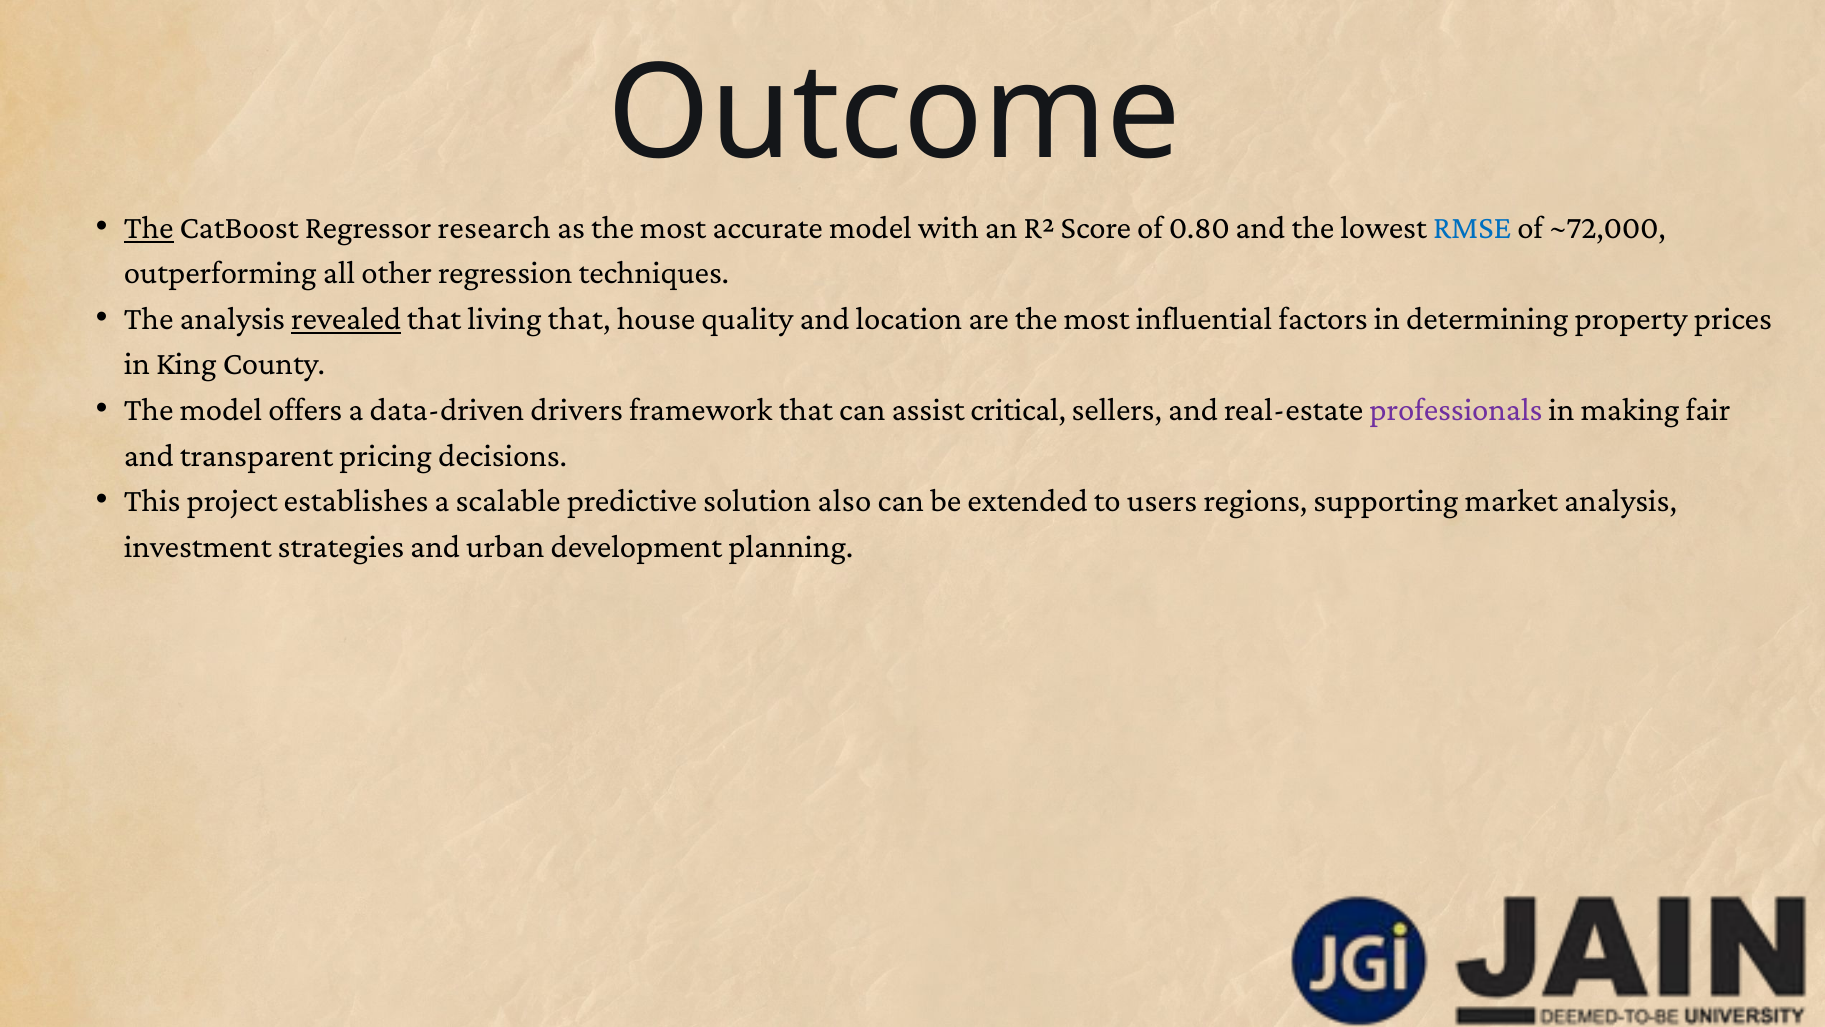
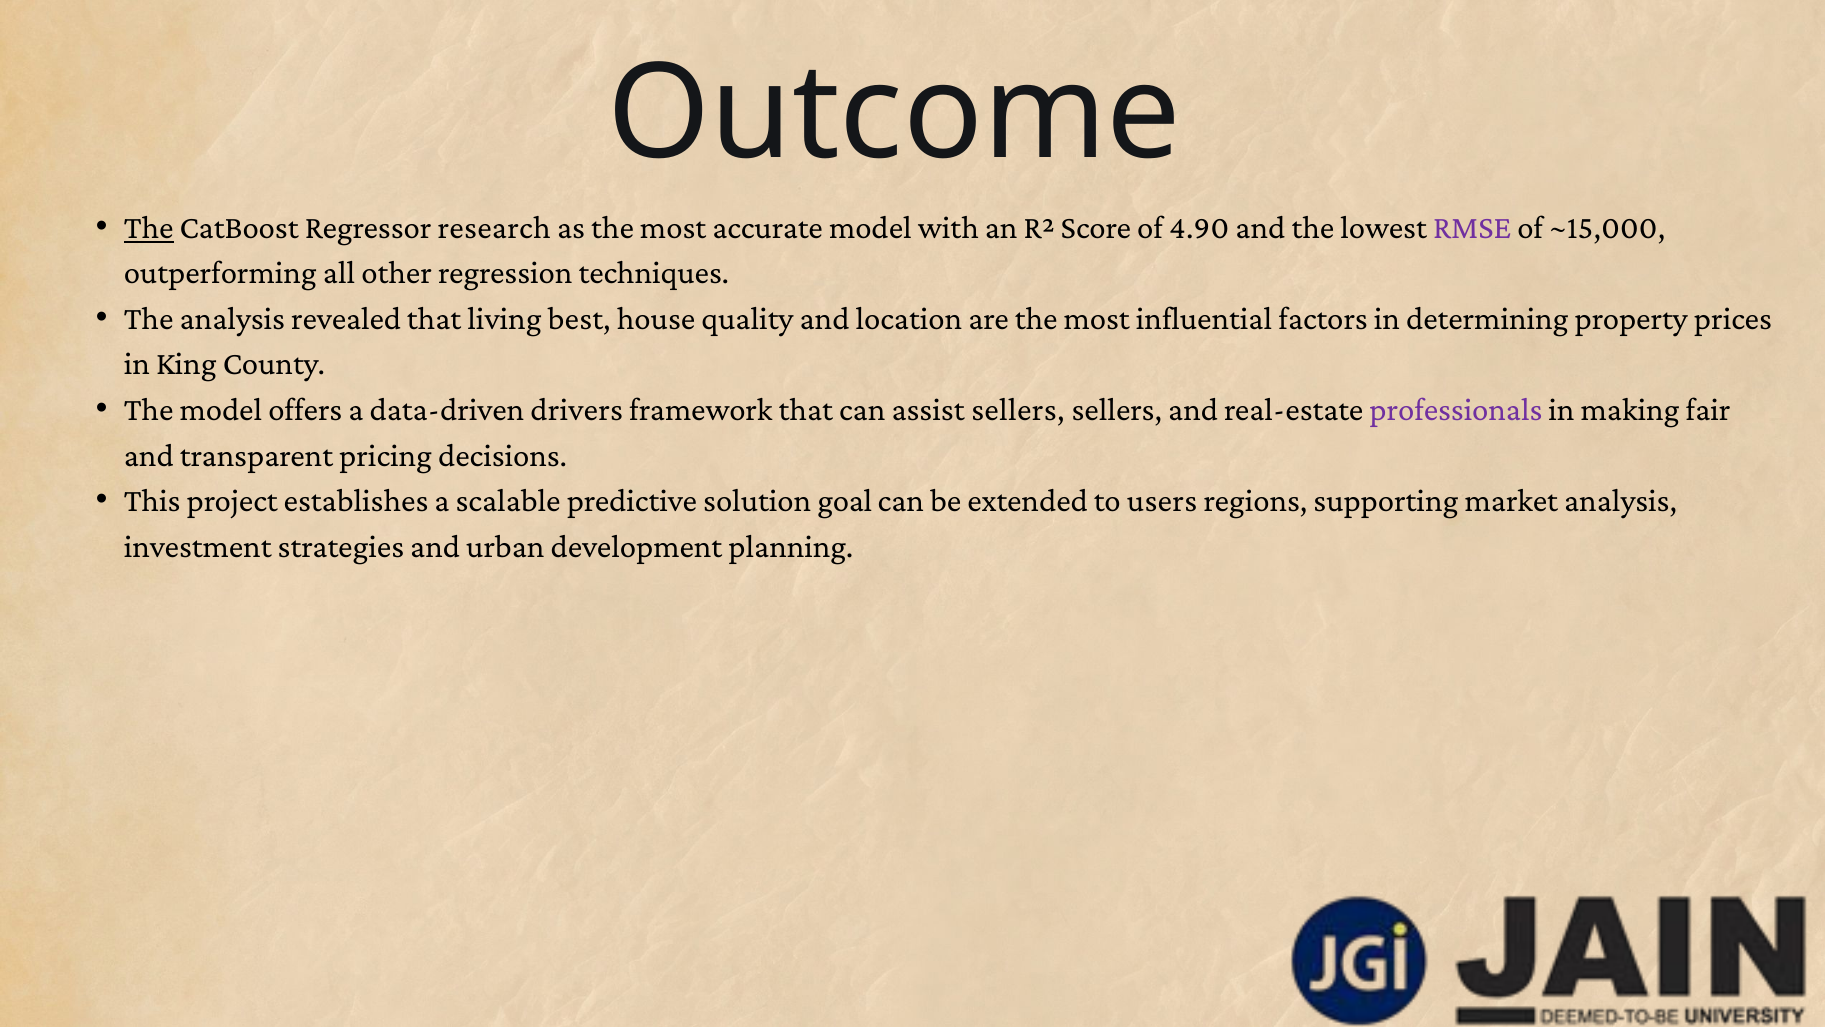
0.80: 0.80 -> 4.90 (1199, 227)
RMSE colour: blue -> purple (1472, 227)
~72,000: ~72,000 -> ~15,000 (1607, 227)
revealed underline: present -> none (346, 318)
living that: that -> best (579, 318)
assist critical: critical -> sellers (1018, 409)
also: also -> goal (845, 500)
